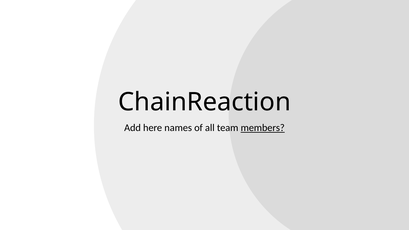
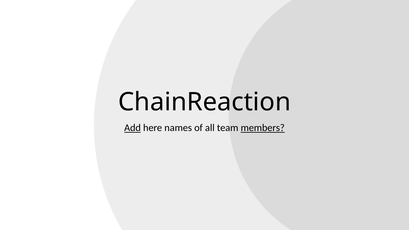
Add underline: none -> present (133, 128)
